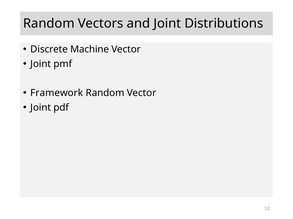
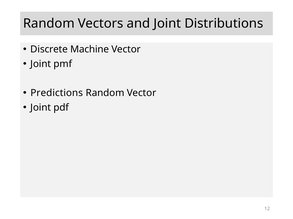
Framework: Framework -> Predictions (57, 93)
